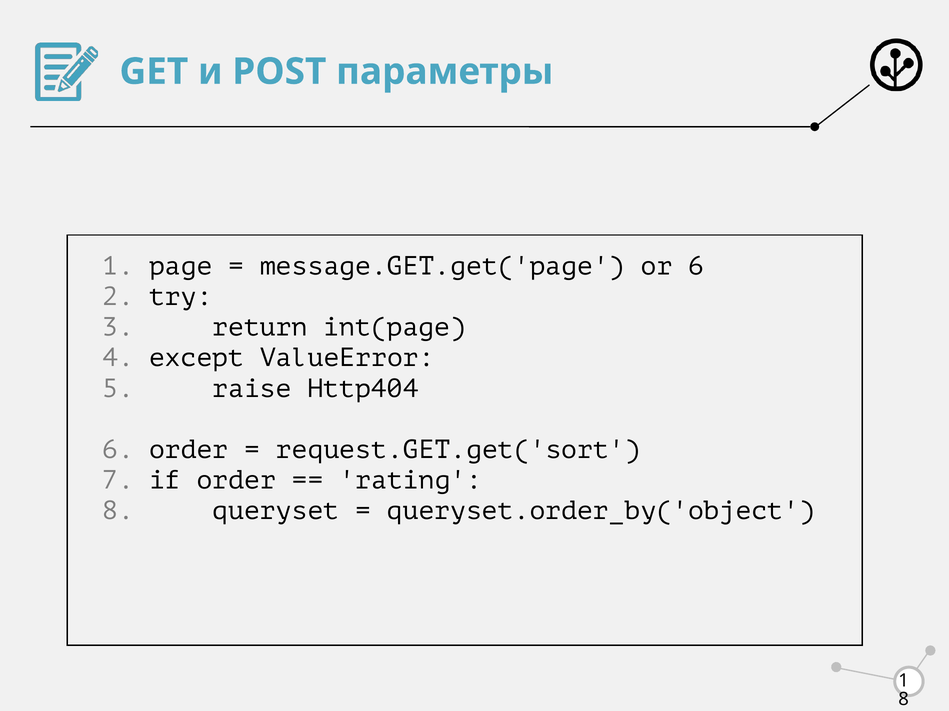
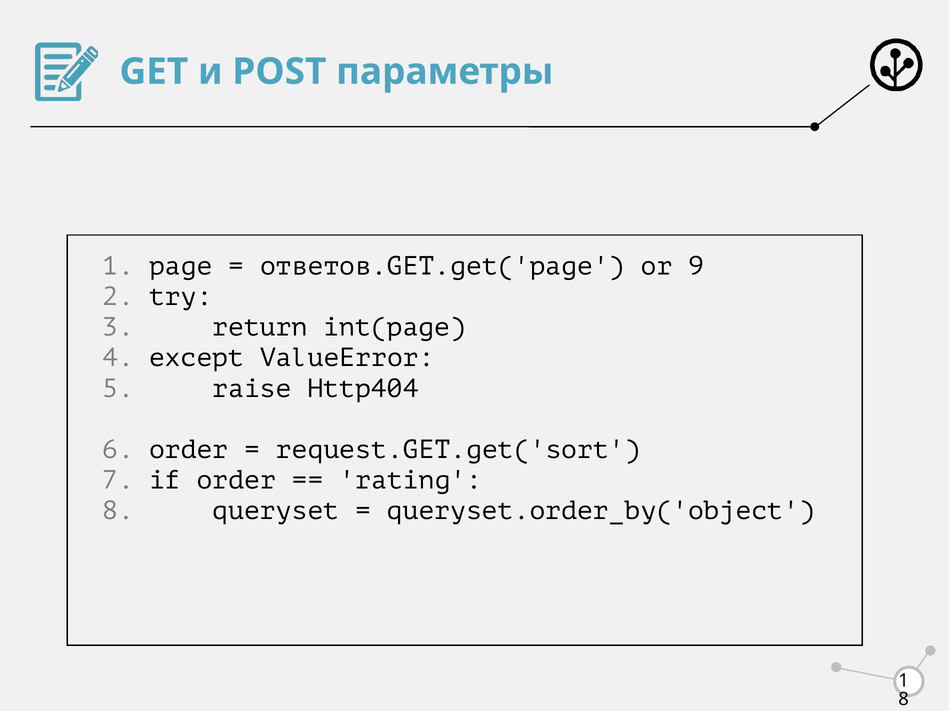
message.GET.get('page: message.GET.get('page -> ответов.GET.get('page (442, 266)
or 6: 6 -> 9 (696, 266)
